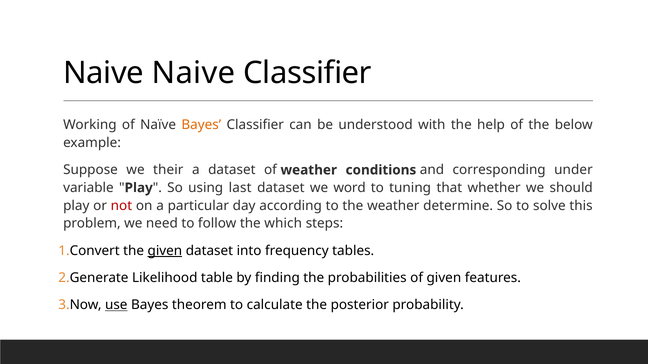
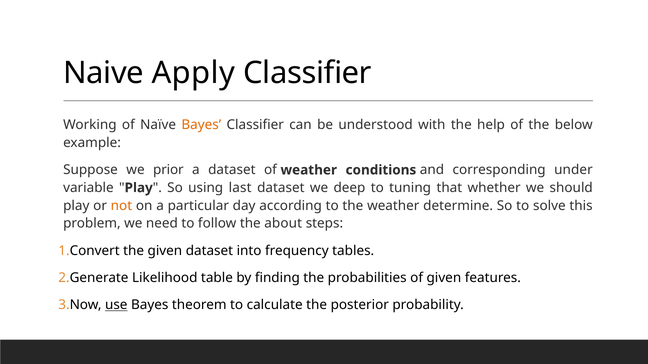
Naive Naive: Naive -> Apply (193, 73)
their: their -> prior (168, 170)
word: word -> deep (349, 188)
not colour: red -> orange (121, 206)
which: which -> about (283, 224)
given underline: present -> none (165, 251)
